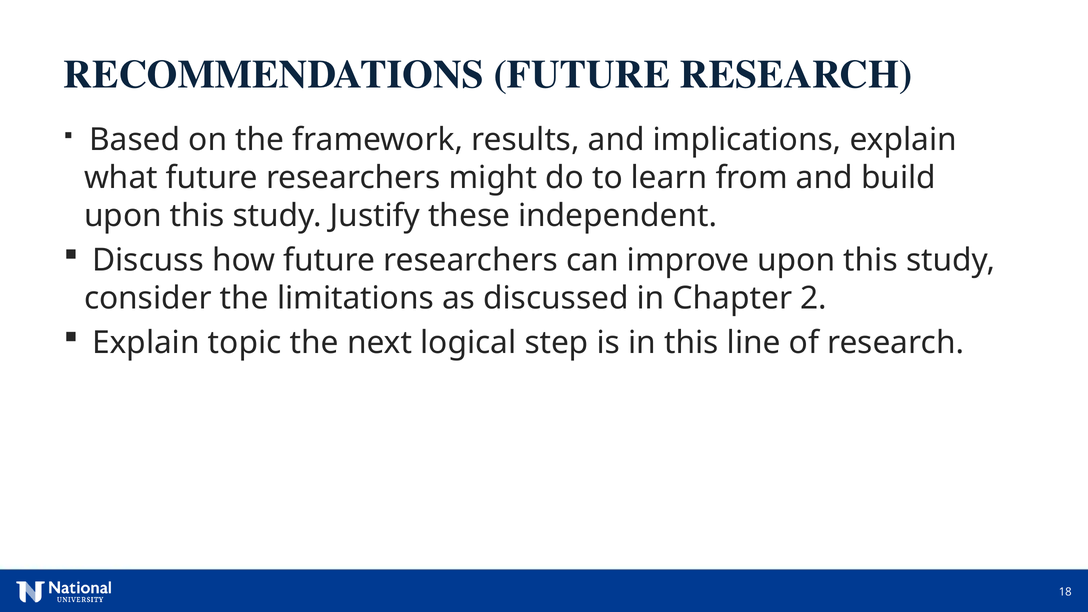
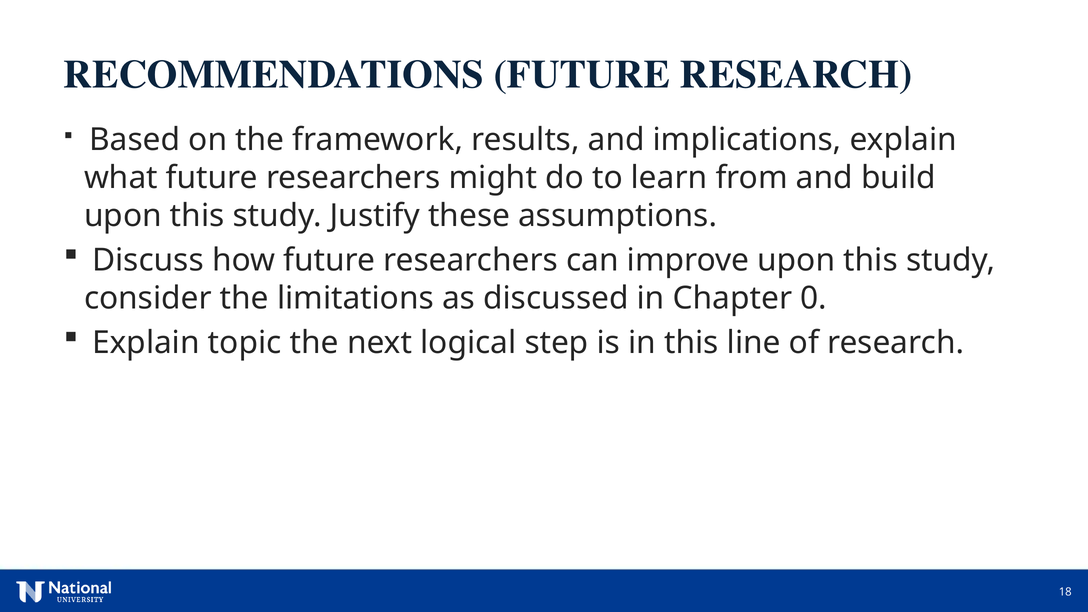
independent: independent -> assumptions (618, 216)
2: 2 -> 0 (814, 298)
